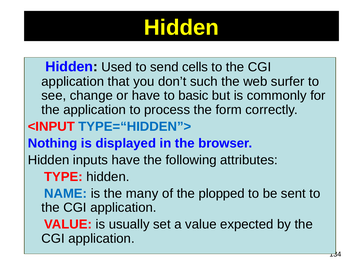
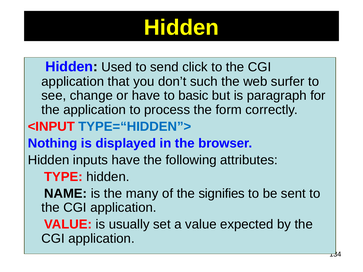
cells: cells -> click (195, 67)
commonly: commonly -> paragraph (277, 96)
NAME colour: blue -> black (66, 194)
plopped: plopped -> signifies (222, 194)
